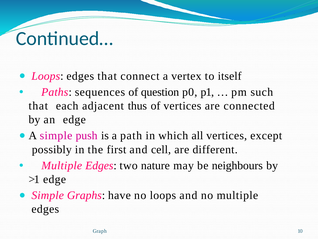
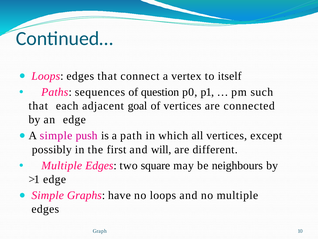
thus: thus -> goal (137, 106)
cell: cell -> will (161, 149)
nature: nature -> square (155, 165)
